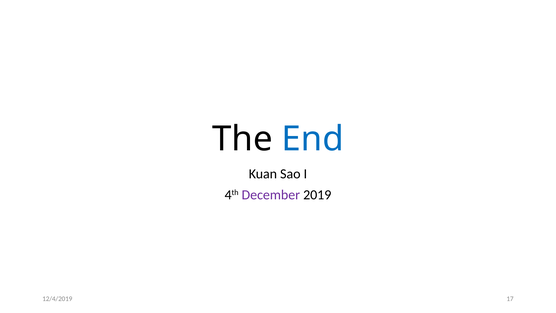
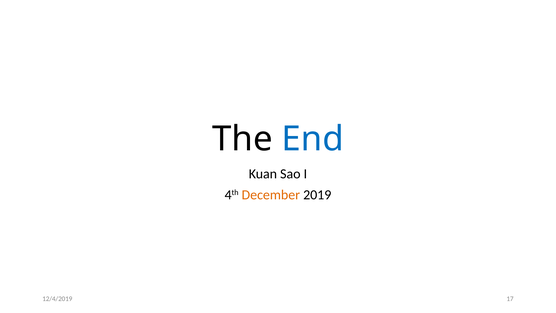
December colour: purple -> orange (271, 195)
